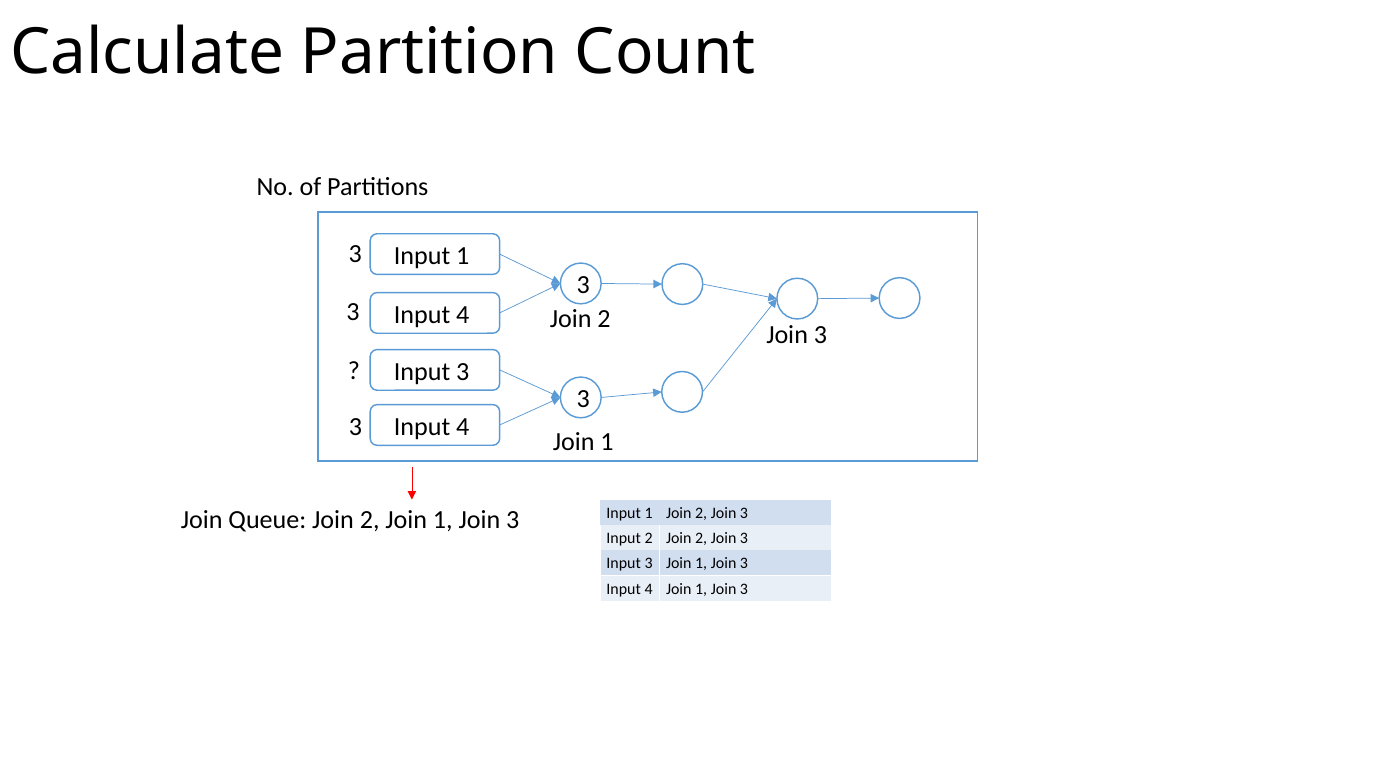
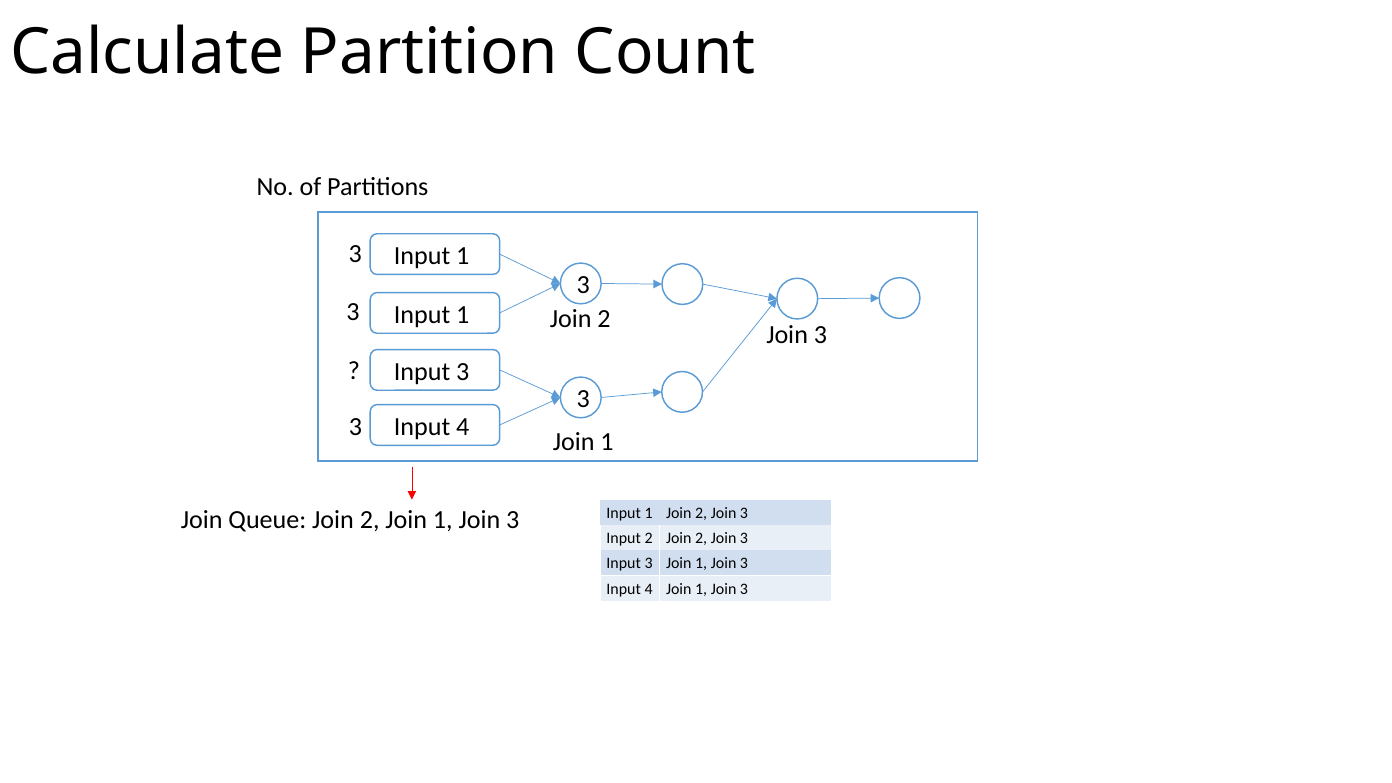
4: 4 -> 1 (463, 315)
